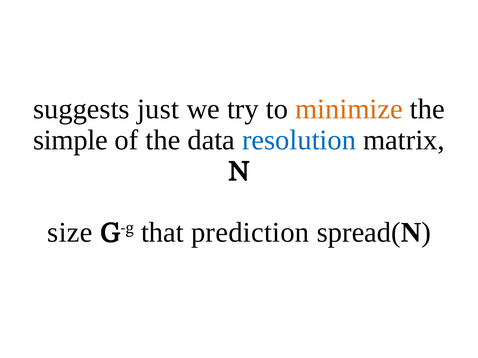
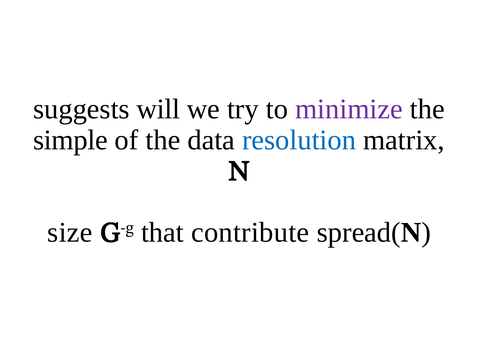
just: just -> will (158, 109)
minimize colour: orange -> purple (349, 109)
prediction: prediction -> contribute (250, 233)
